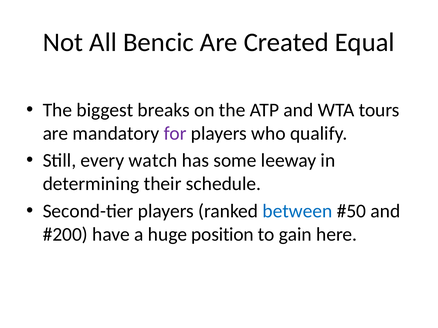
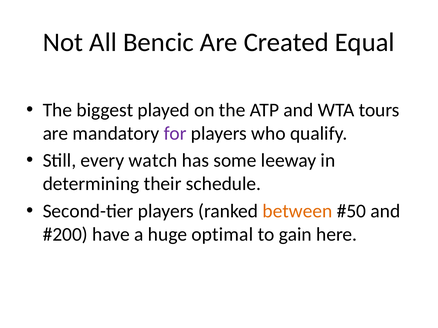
breaks: breaks -> played (164, 110)
between colour: blue -> orange (297, 211)
position: position -> optimal (222, 235)
